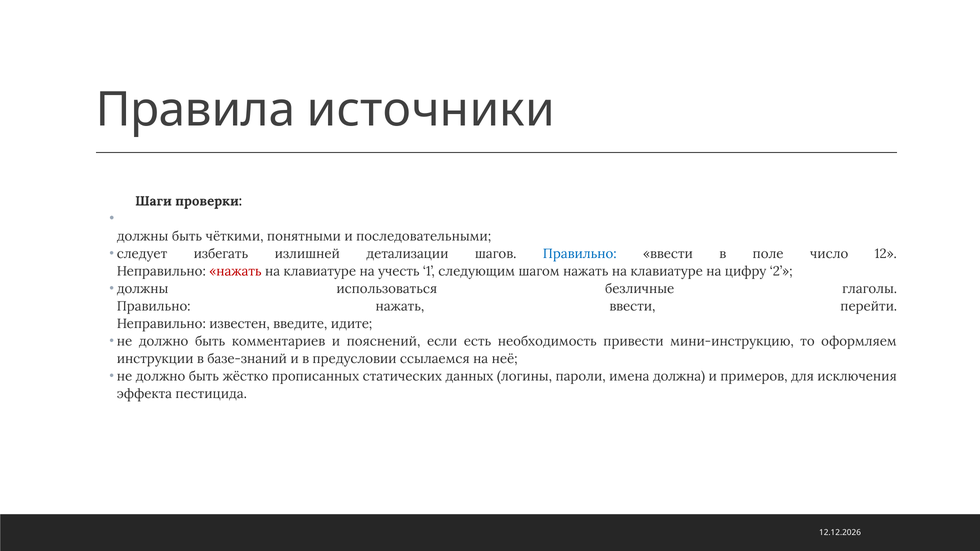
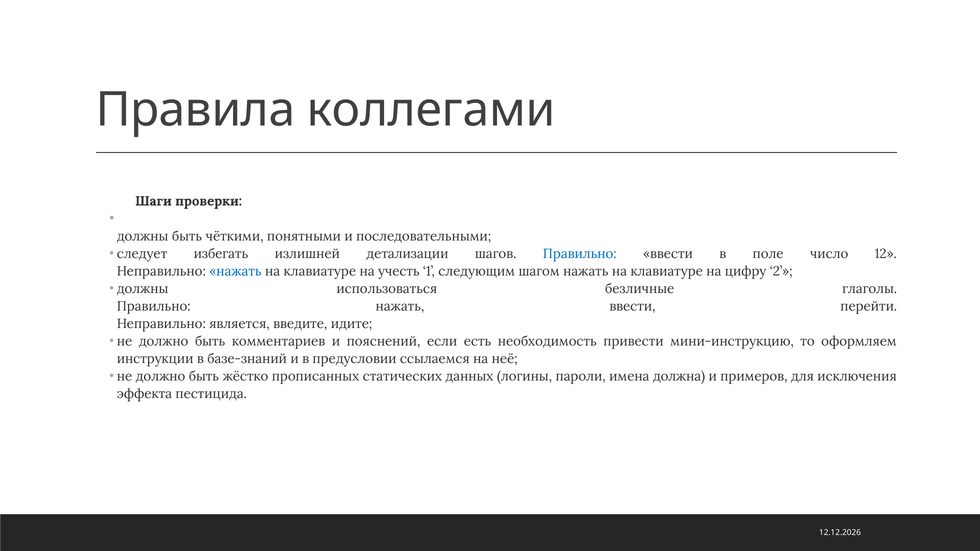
источники: источники -> коллегами (431, 110)
нажать colour: red -> blue (235, 271)
известен: известен -> является (239, 324)
